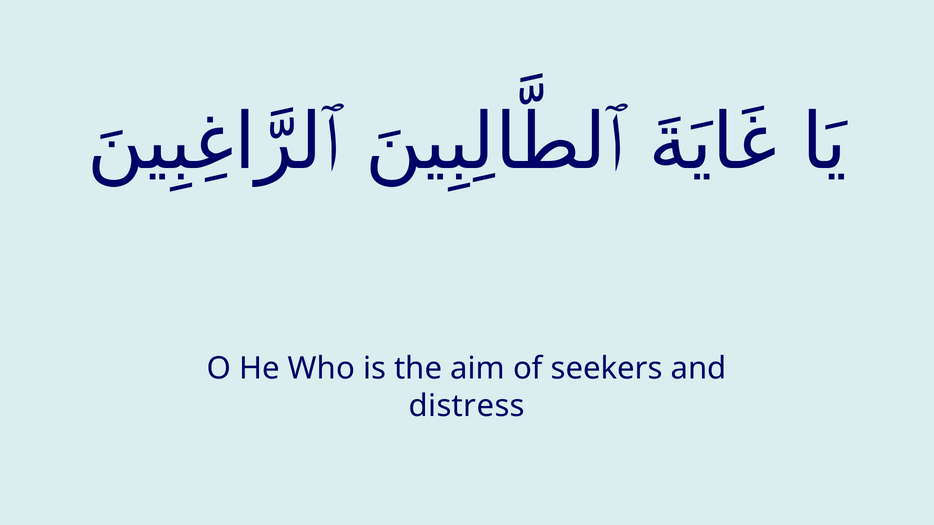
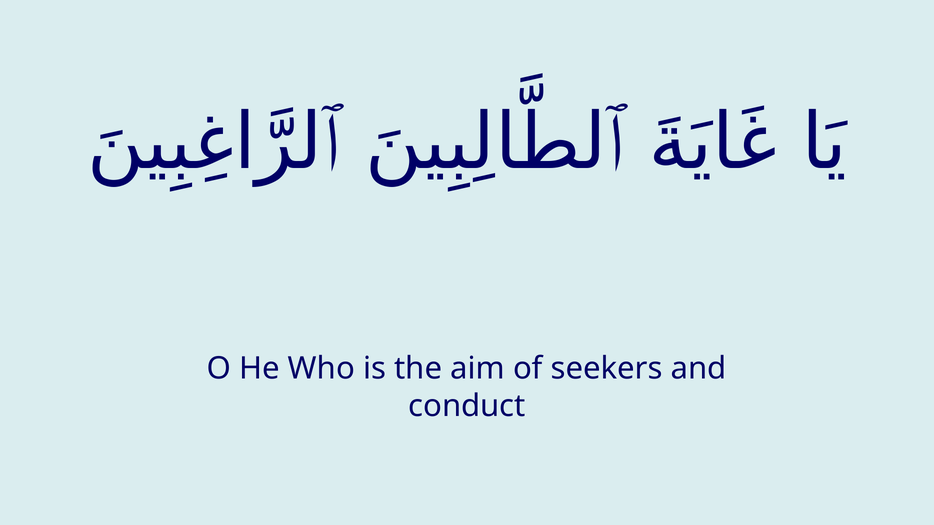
distress: distress -> conduct (467, 406)
